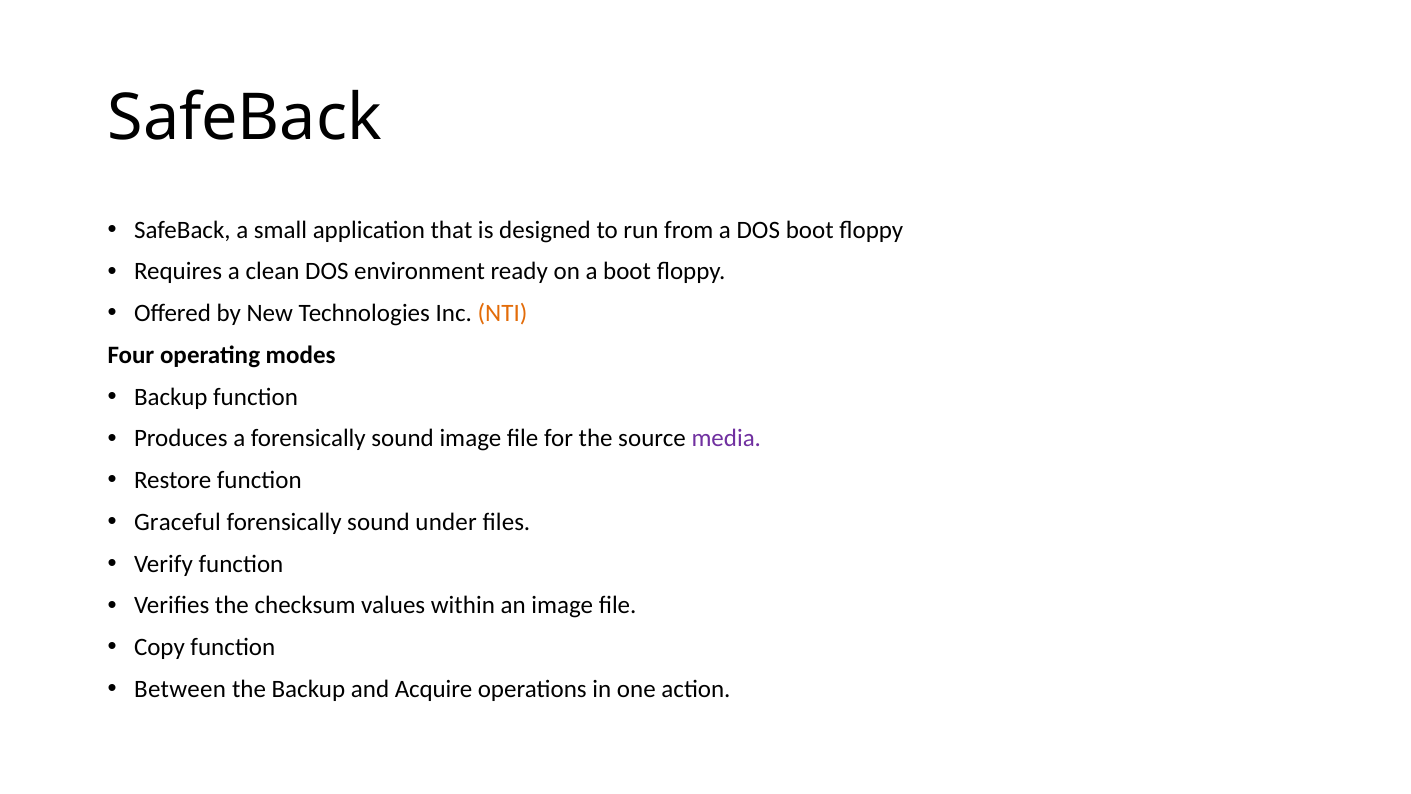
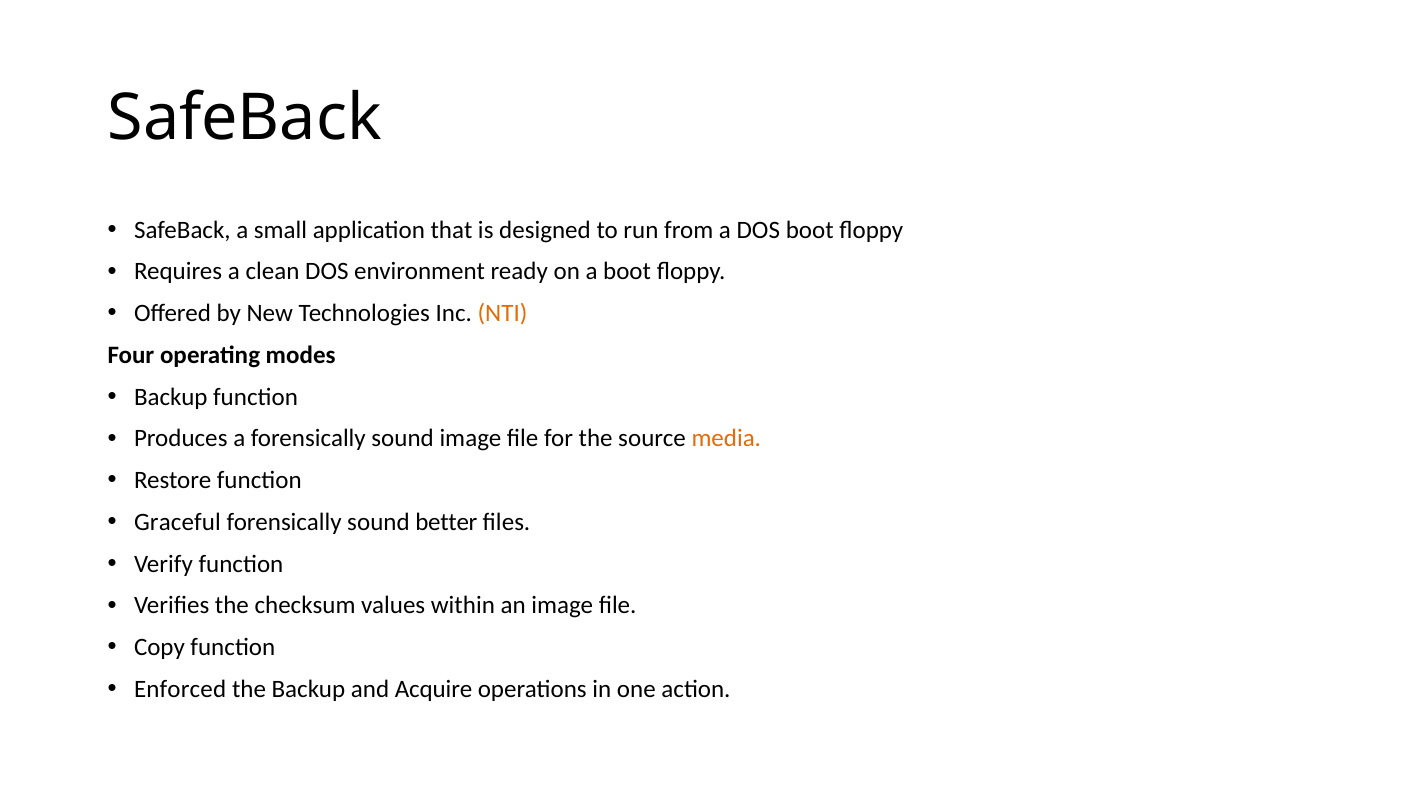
media colour: purple -> orange (726, 438)
under: under -> better (446, 522)
Between: Between -> Enforced (180, 689)
